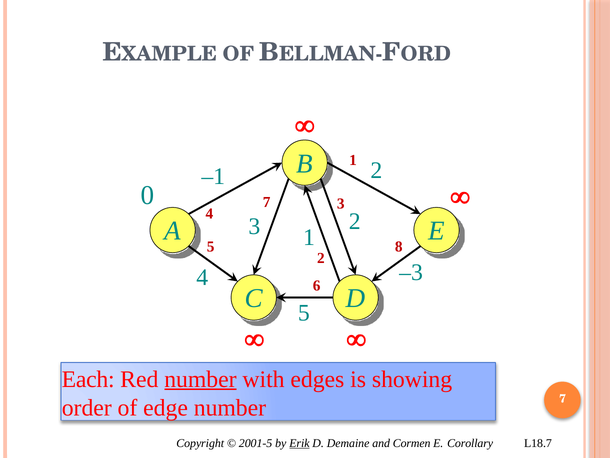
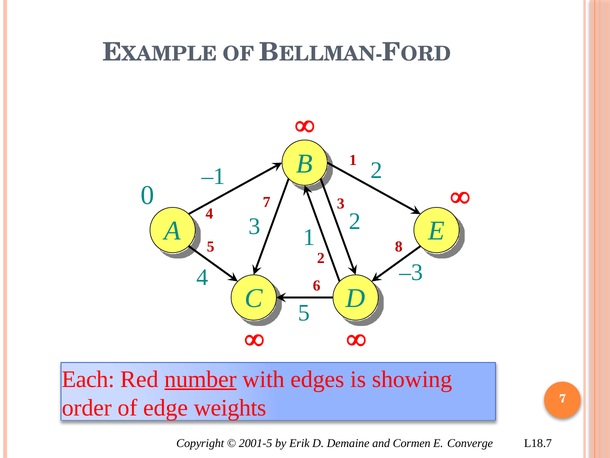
edge number: number -> weights (230, 407)
Erik underline: present -> none (299, 443)
Corollary: Corollary -> Converge (470, 443)
